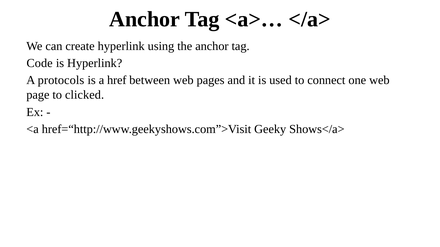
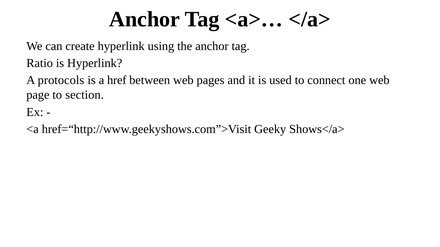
Code: Code -> Ratio (40, 63)
clicked: clicked -> section (85, 95)
